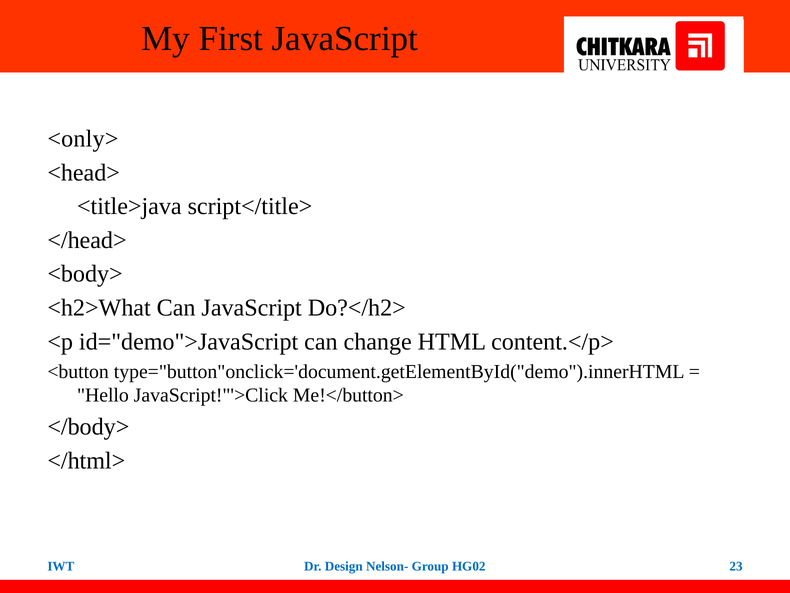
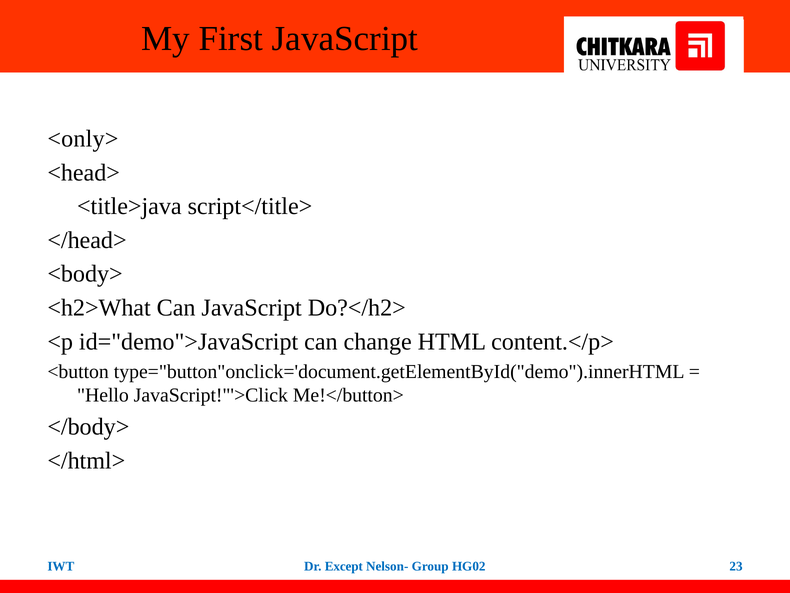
Design: Design -> Except (344, 566)
